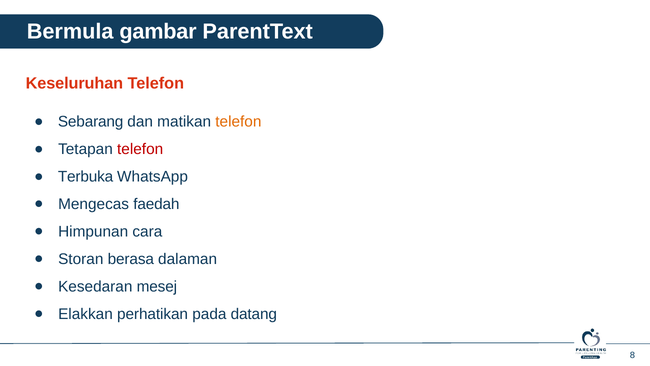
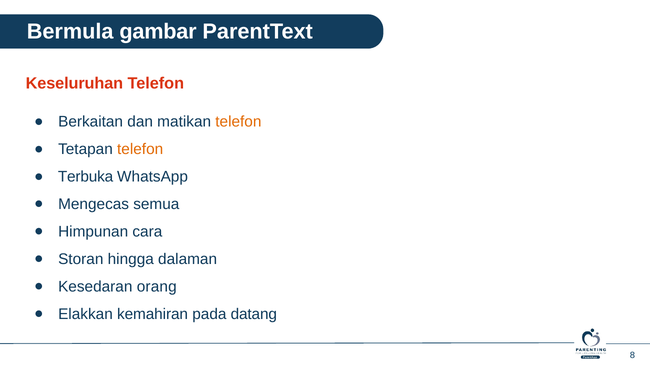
Sebarang: Sebarang -> Berkaitan (91, 122)
telefon colour: red -> orange (140, 149)
faedah: faedah -> semua (156, 204)
berasa: berasa -> hingga (131, 259)
mesej: mesej -> orang (157, 286)
perhatikan: perhatikan -> kemahiran (153, 314)
